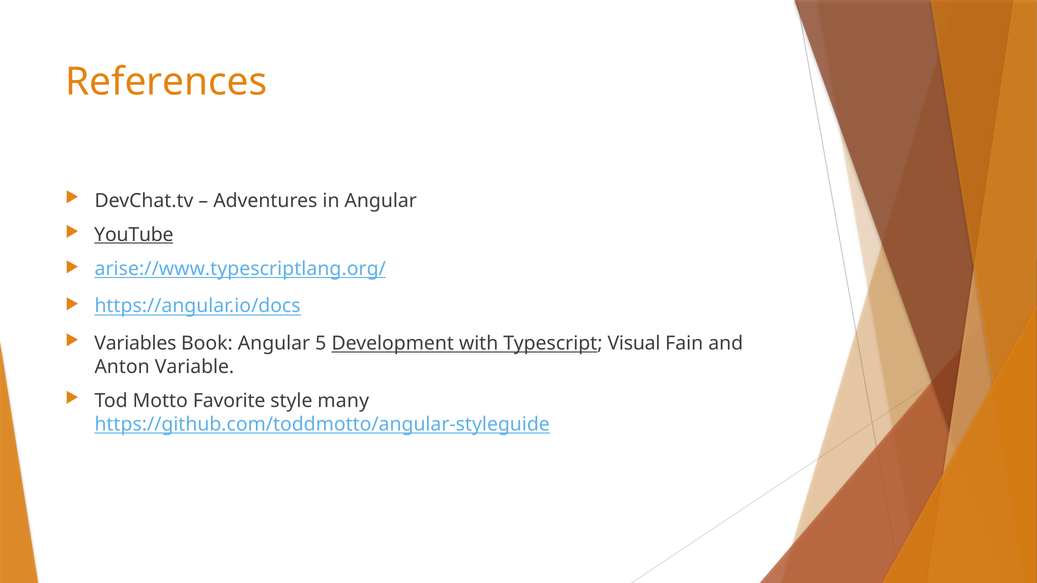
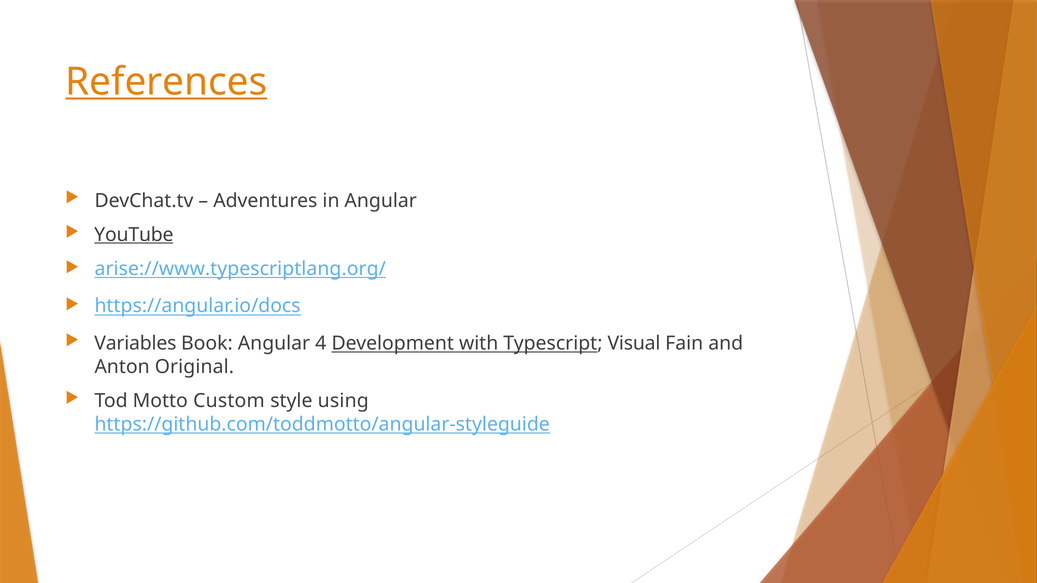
References underline: none -> present (166, 82)
5: 5 -> 4 (321, 344)
Variable: Variable -> Original (194, 367)
Favorite: Favorite -> Custom (229, 401)
many: many -> using (343, 401)
